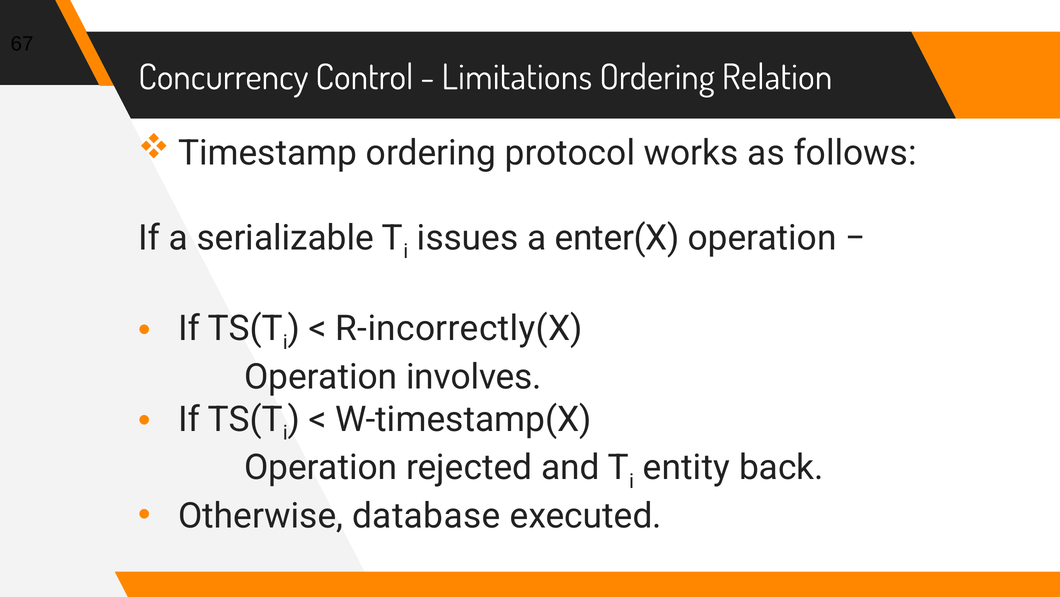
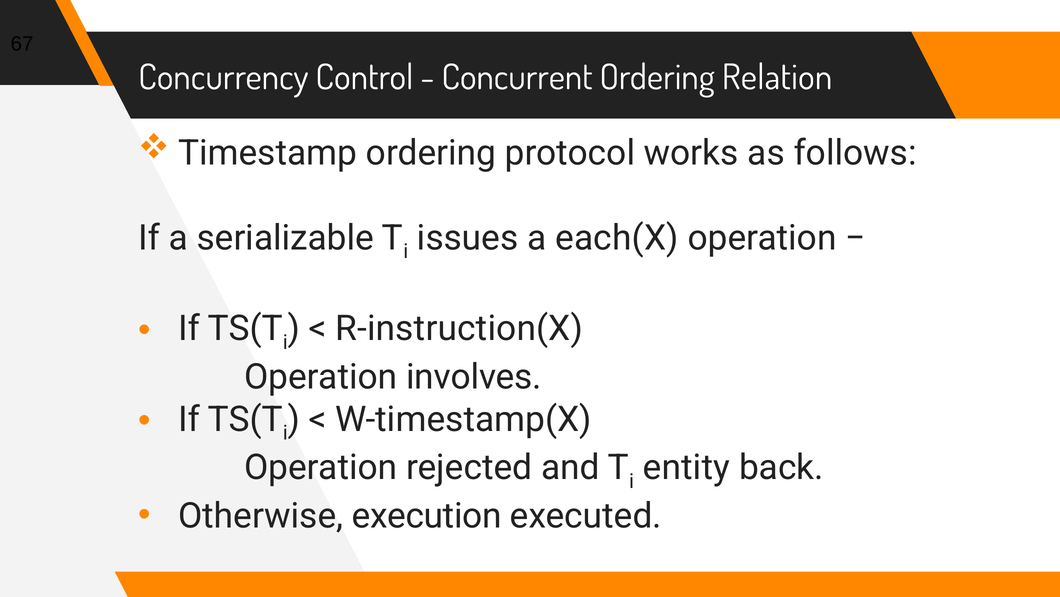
Limitations: Limitations -> Concurrent (517, 78)
enter(X: enter(X -> each(X (617, 238)
R-incorrectly(X: R-incorrectly(X -> R-instruction(X (459, 328)
database: database -> execution (427, 515)
